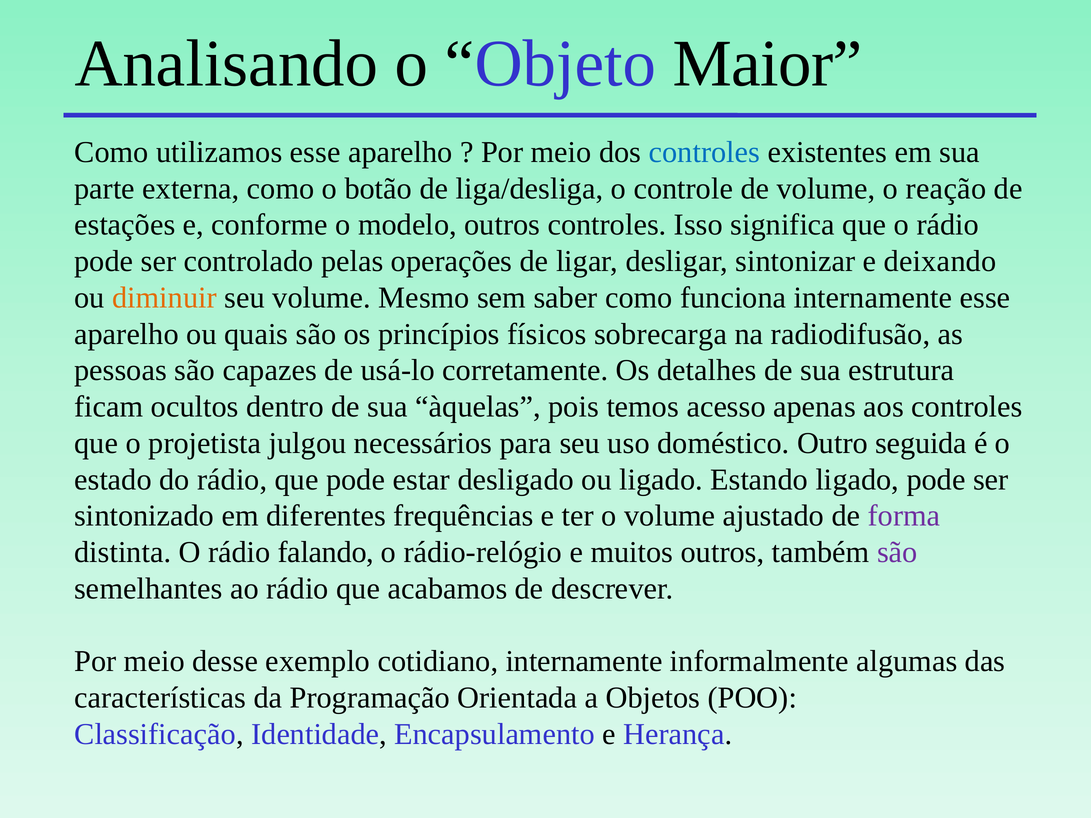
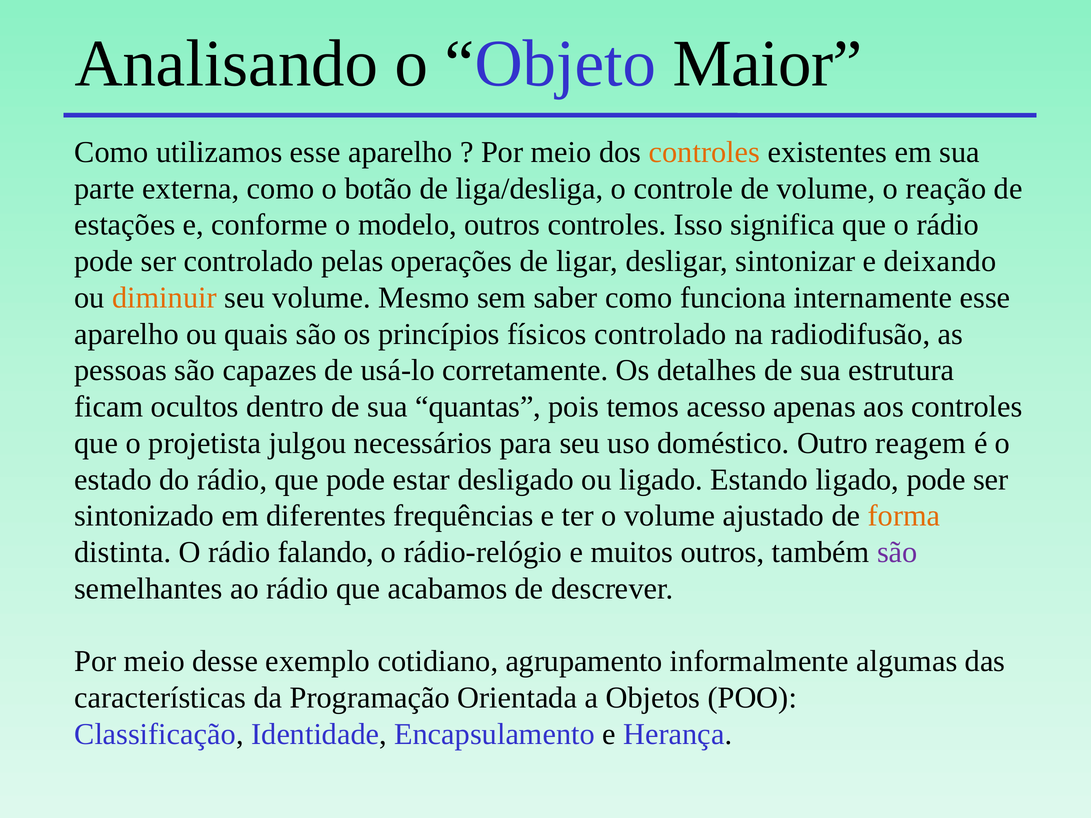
controles colour: blue -> orange (704, 152)
físicos sobrecarga: sobrecarga -> controlado (660, 334)
àquelas: àquelas -> quantas (478, 407)
seguida: seguida -> reagem (921, 443)
forma colour: purple -> orange (904, 516)
cotidiano internamente: internamente -> agrupamento (584, 662)
